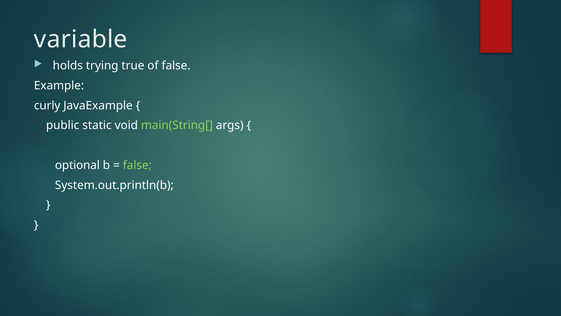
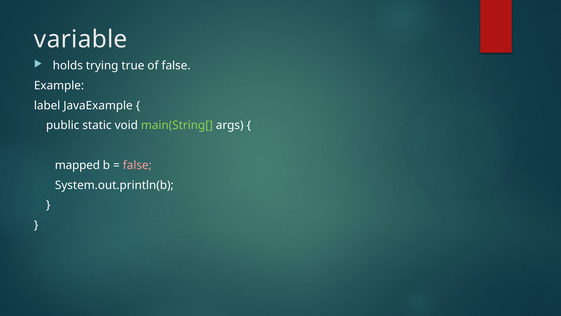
curly: curly -> label (47, 105)
optional: optional -> mapped (77, 165)
false colour: light green -> pink (137, 165)
